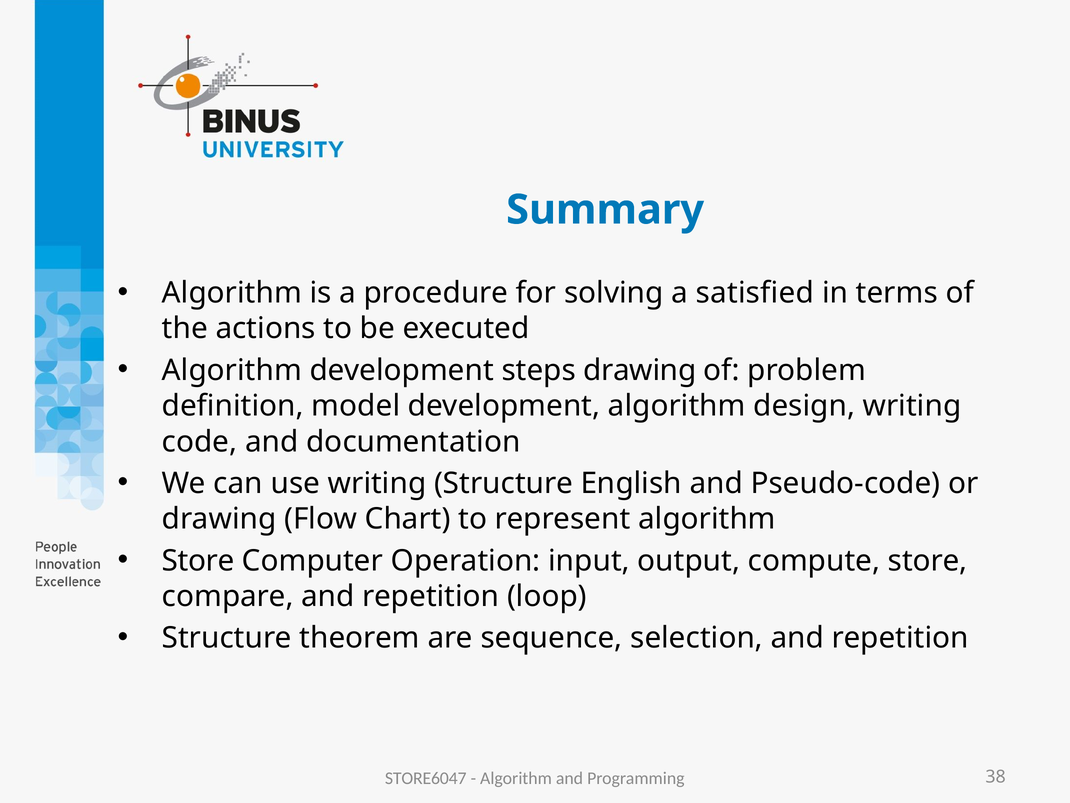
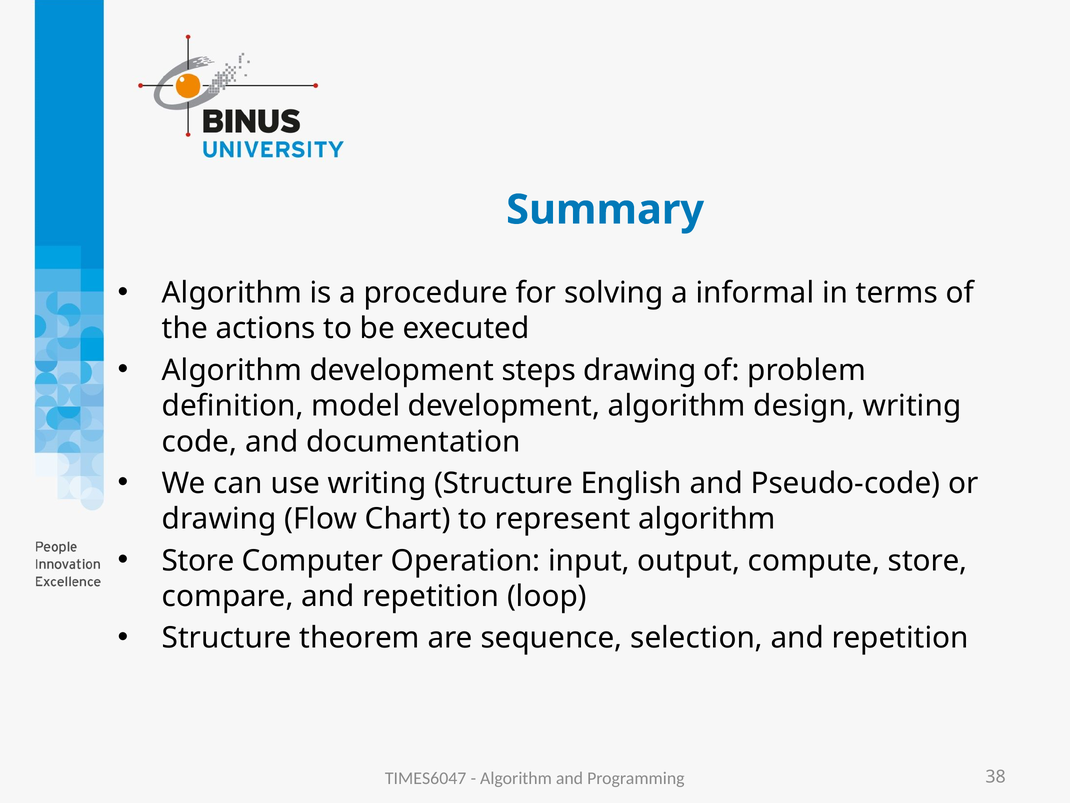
satisfied: satisfied -> informal (755, 293)
STORE6047: STORE6047 -> TIMES6047 (426, 778)
